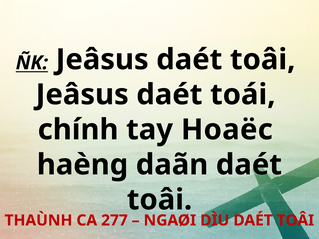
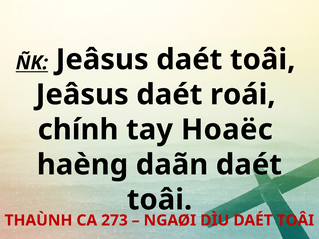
toái: toái -> roái (243, 95)
277: 277 -> 273 (114, 221)
